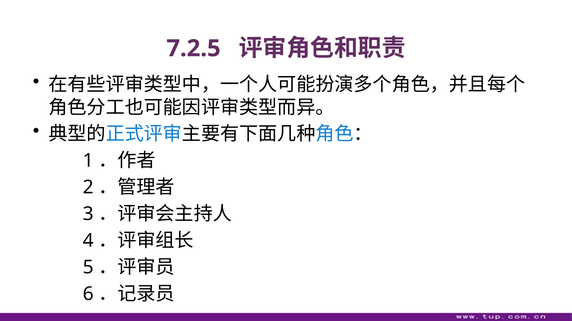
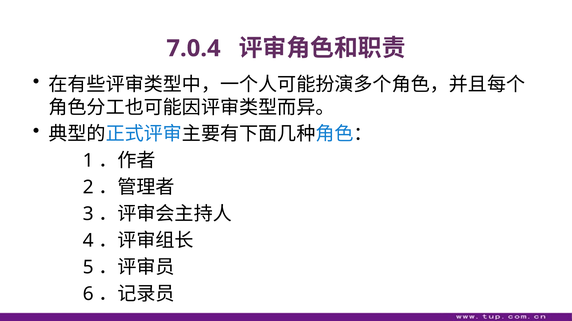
7.2.5: 7.2.5 -> 7.0.4 (194, 49)
